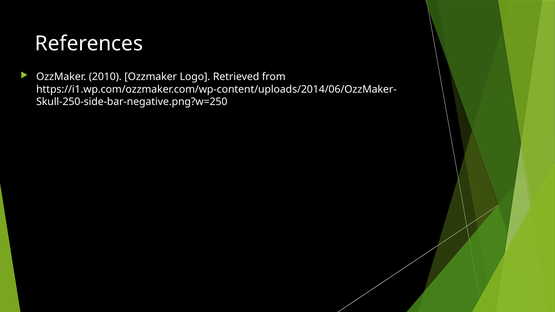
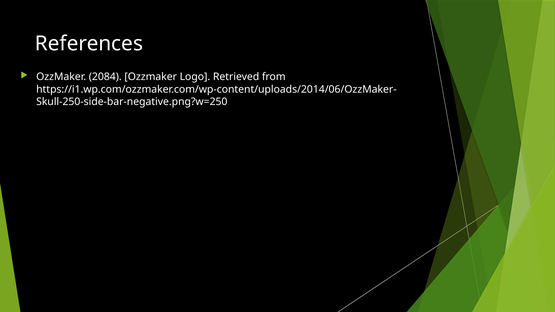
2010: 2010 -> 2084 (105, 77)
